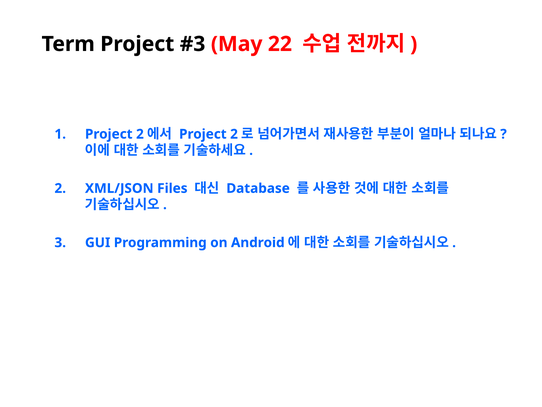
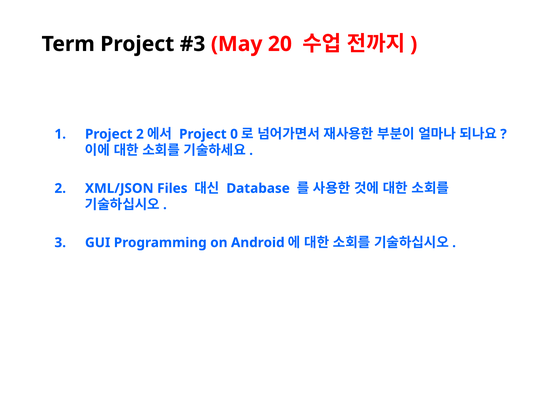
22: 22 -> 20 (280, 44)
2: 2 -> 0 (234, 134)
